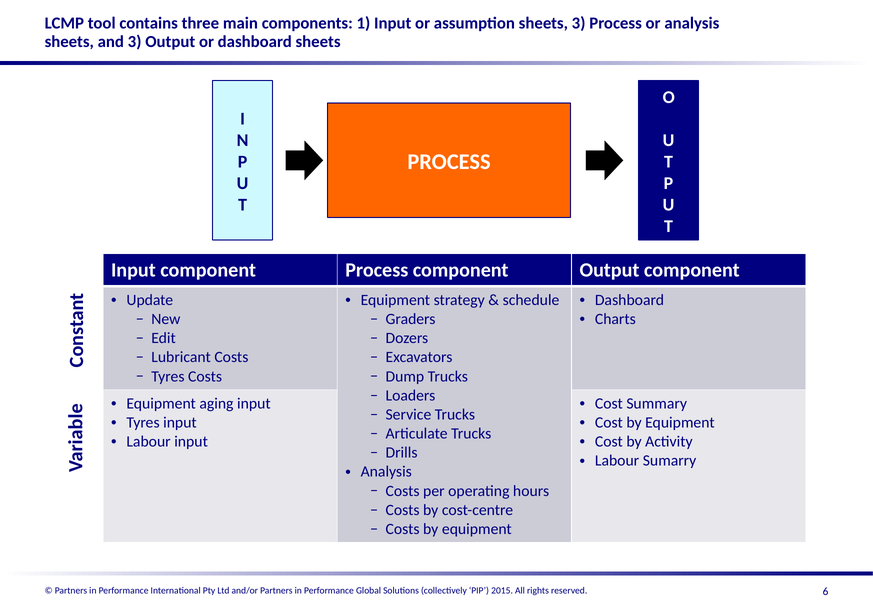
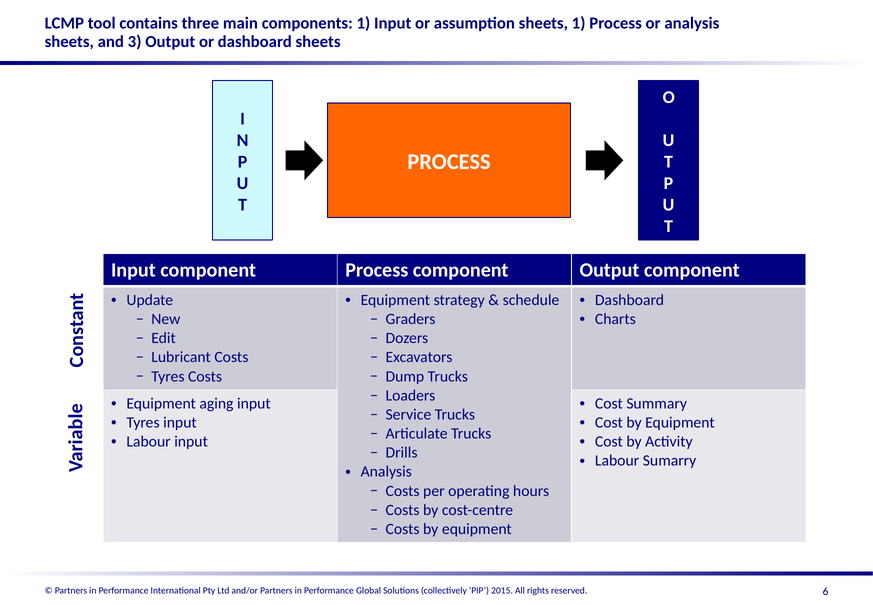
sheets 3: 3 -> 1 (579, 23)
